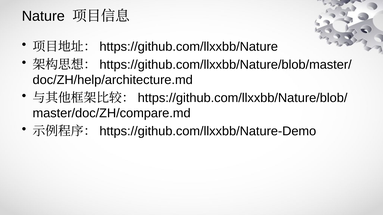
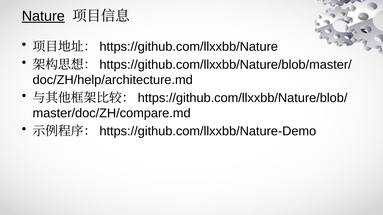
Nature underline: none -> present (43, 16)
